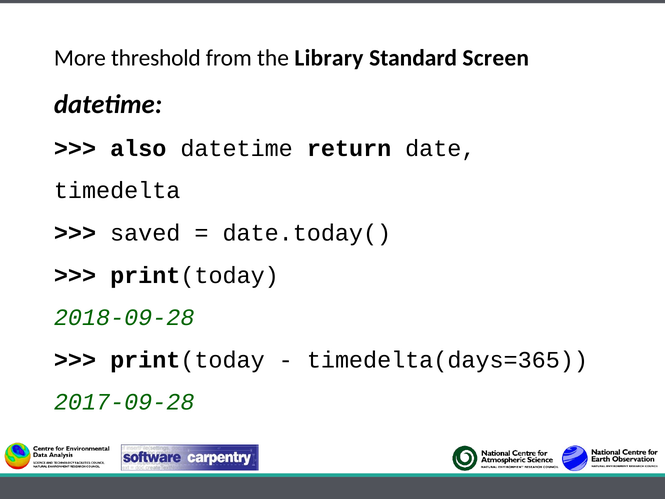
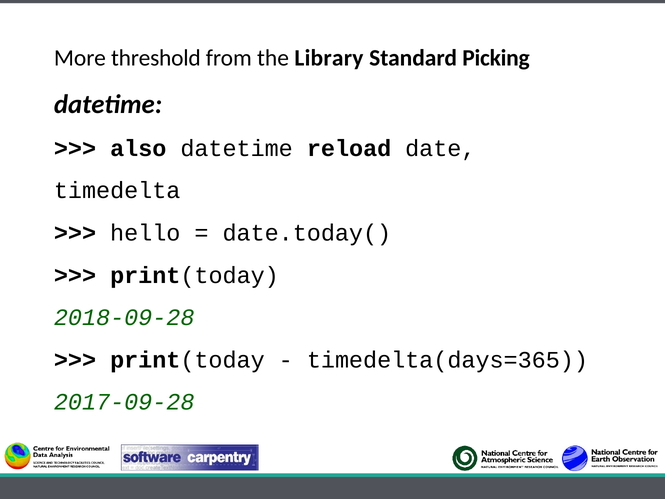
Screen: Screen -> Picking (496, 58)
return: return -> reload (349, 148)
saved: saved -> hello (145, 233)
